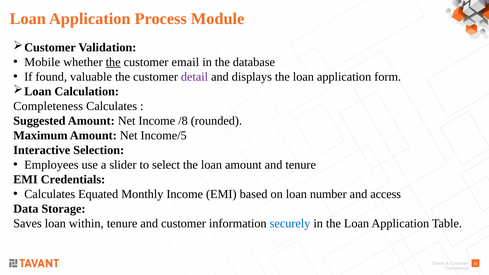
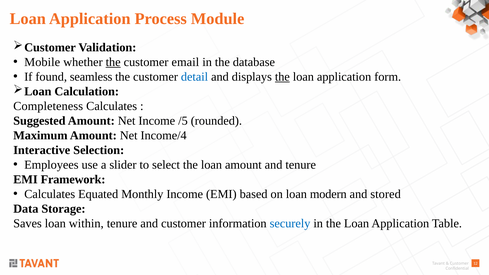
valuable: valuable -> seamless (91, 77)
detail colour: purple -> blue (195, 77)
the underline: none -> present (282, 77)
/8: /8 -> /5 (183, 121)
Income/5: Income/5 -> Income/4 (164, 136)
Credentials: Credentials -> Framework (73, 180)
number: number -> modern (328, 194)
access: access -> stored (386, 194)
